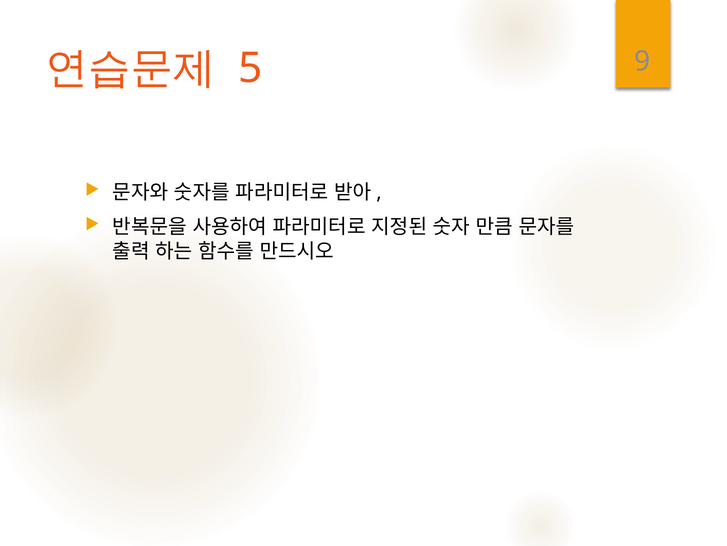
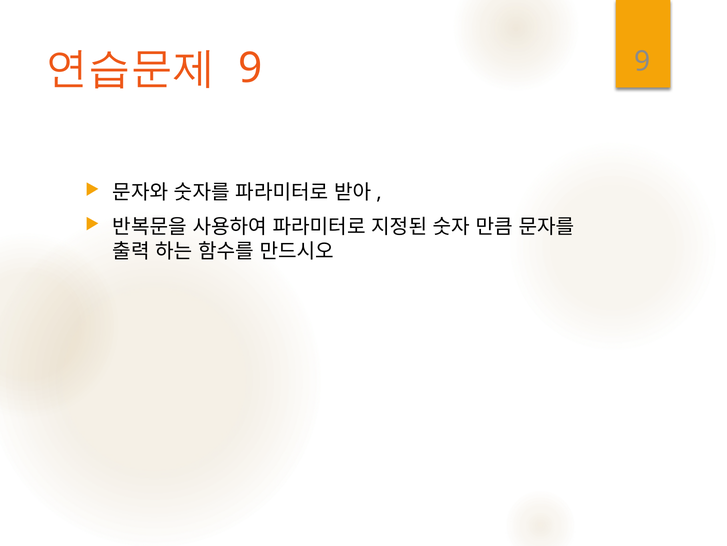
5: 5 -> 9 (250, 68)
